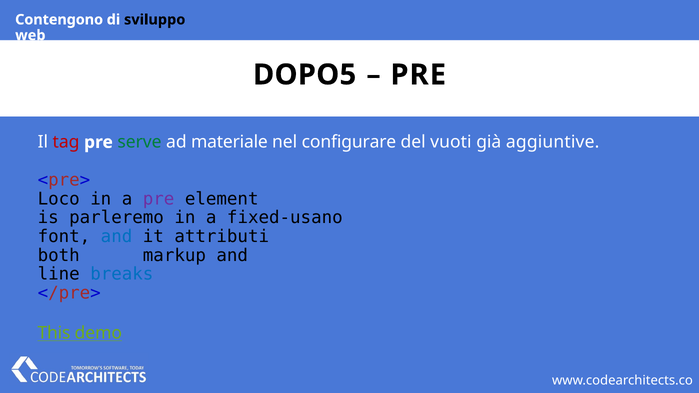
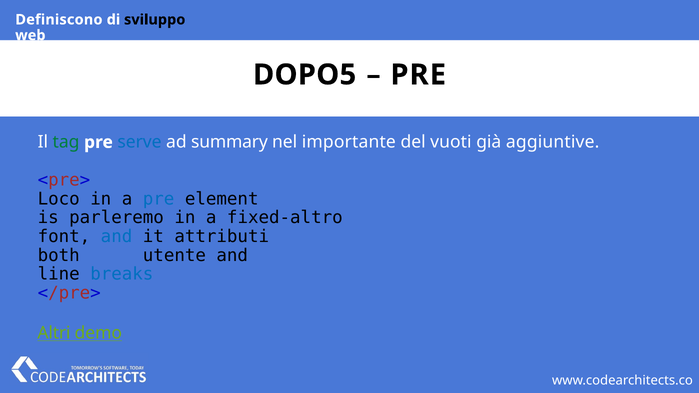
Contengono: Contengono -> Definiscono (59, 20)
tag colour: red -> green (66, 142)
serve colour: green -> blue (140, 142)
materiale: materiale -> summary (229, 142)
configurare: configurare -> importante (349, 142)
pre colour: purple -> blue (159, 199)
fixed-usano: fixed-usano -> fixed-altro (285, 218)
markup: markup -> utente (174, 255)
This: This -> Altri (54, 333)
